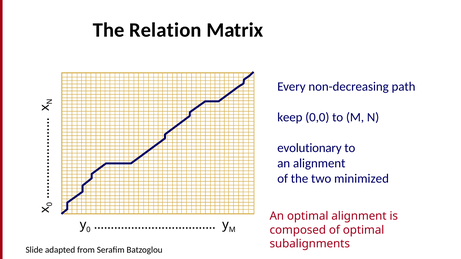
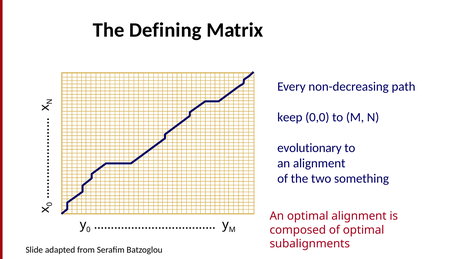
Relation: Relation -> Defining (165, 30)
minimized: minimized -> something (362, 179)
